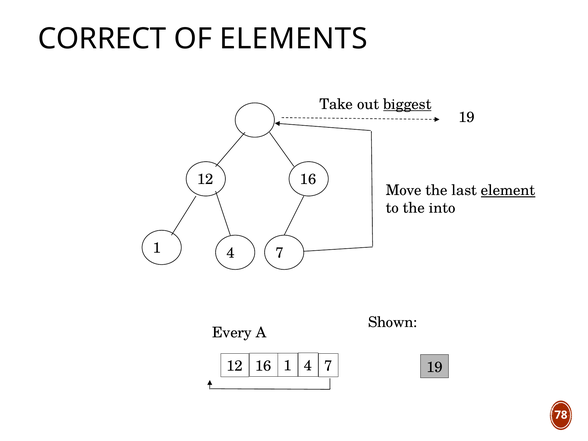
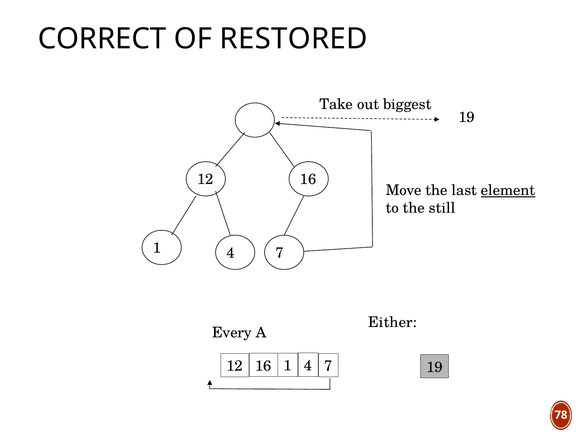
ELEMENTS: ELEMENTS -> RESTORED (294, 39)
biggest underline: present -> none (407, 104)
into: into -> still (442, 208)
Shown: Shown -> Either (393, 322)
